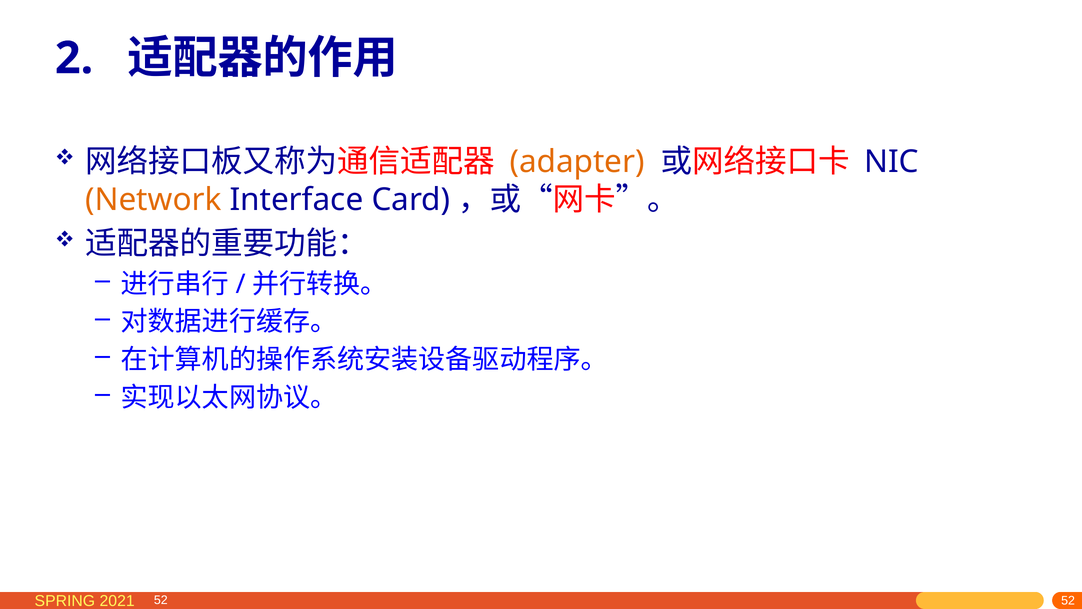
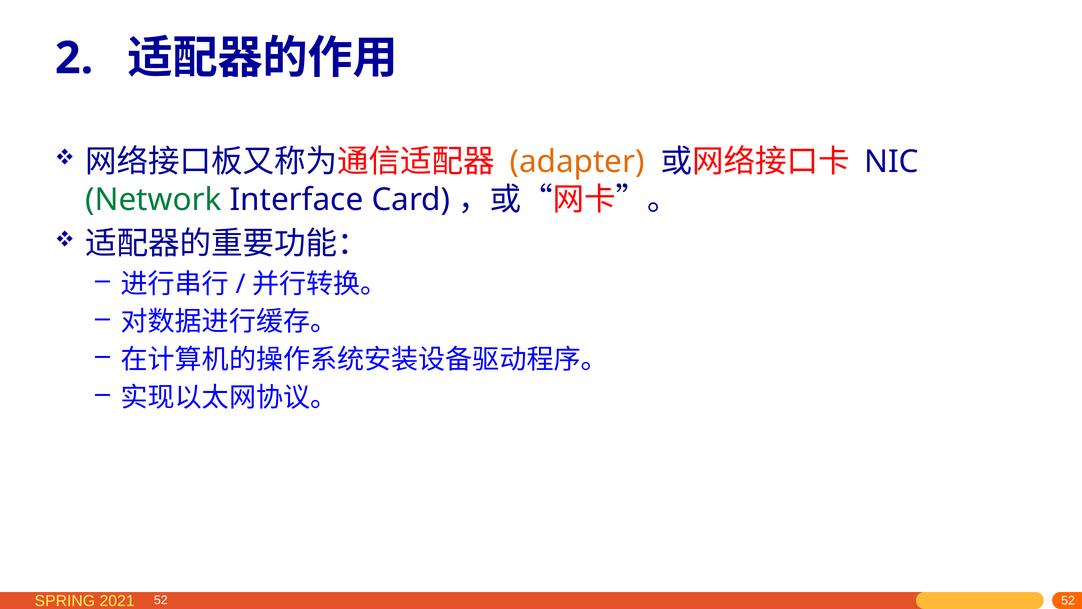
Network colour: orange -> green (153, 199)
